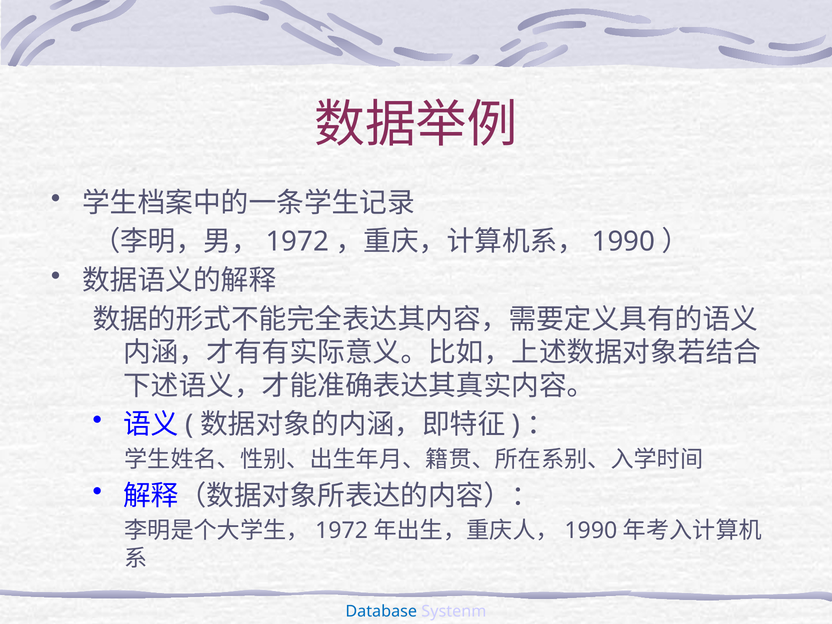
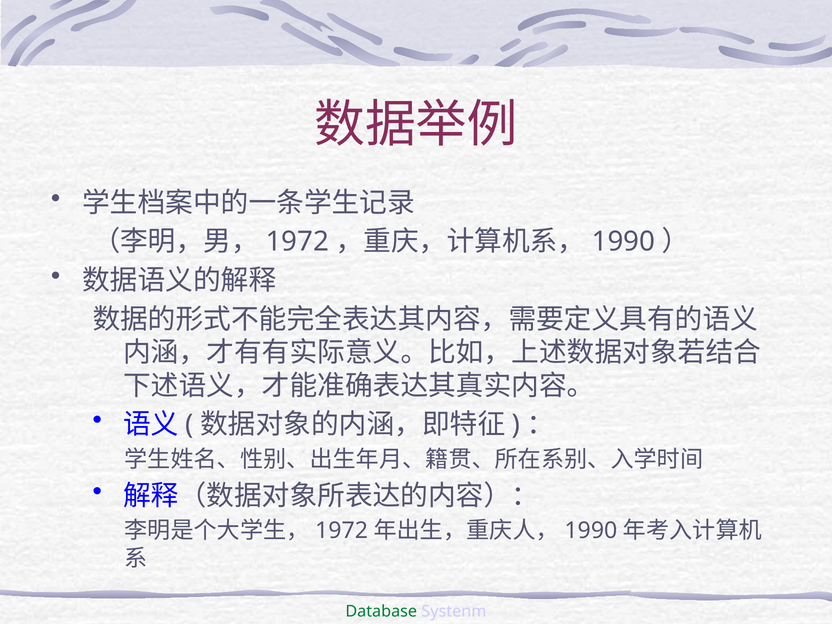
Database colour: blue -> green (381, 611)
